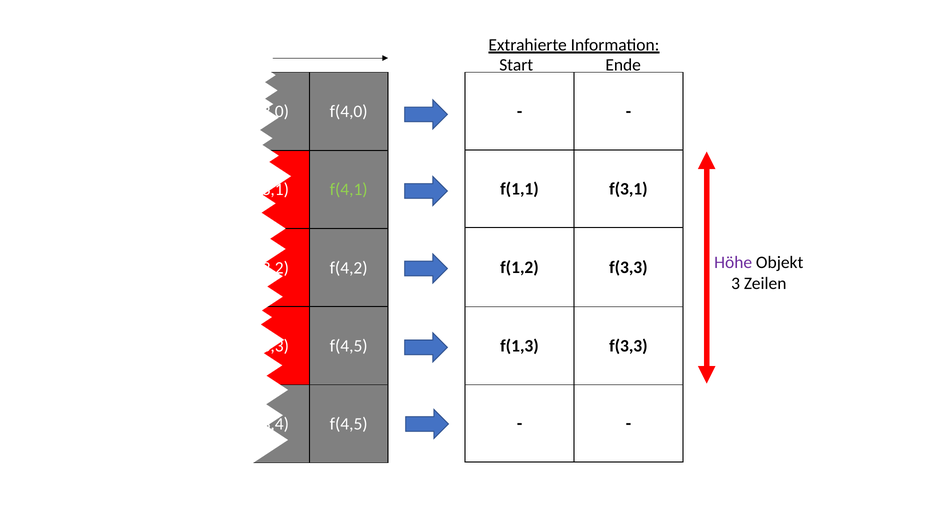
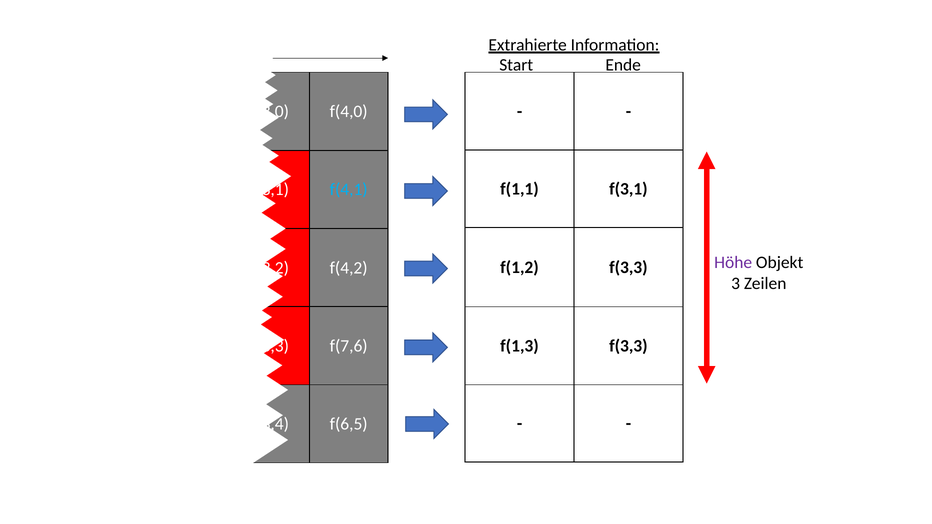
f(4,1 colour: light green -> light blue (349, 190)
f(4,5: f(4,5 -> f(7,6 (349, 346)
f(4,5: f(4,5 -> f(6,5 (349, 424)
